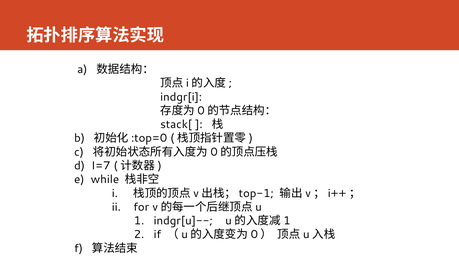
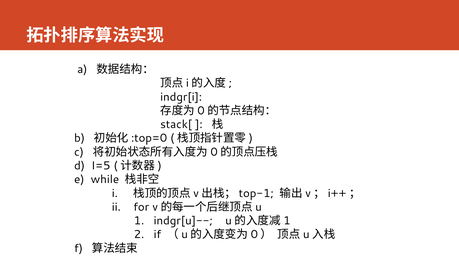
I=7: I=7 -> I=5 (101, 166)
